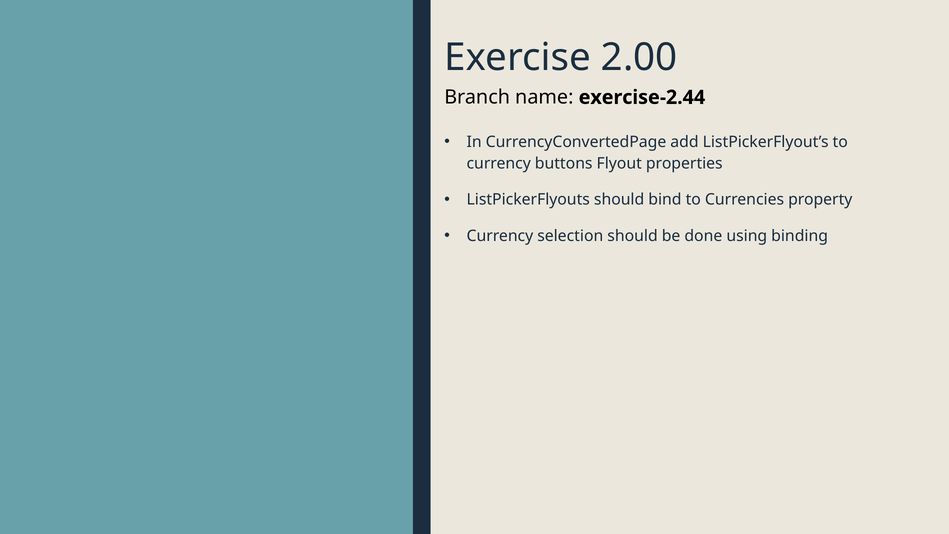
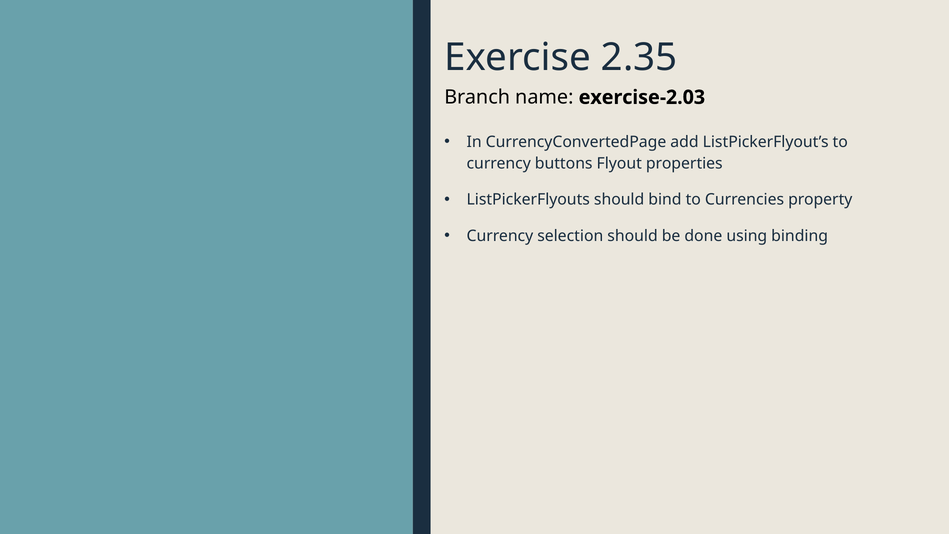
2.00: 2.00 -> 2.35 (639, 57)
exercise-2.44: exercise-2.44 -> exercise-2.03 (642, 97)
